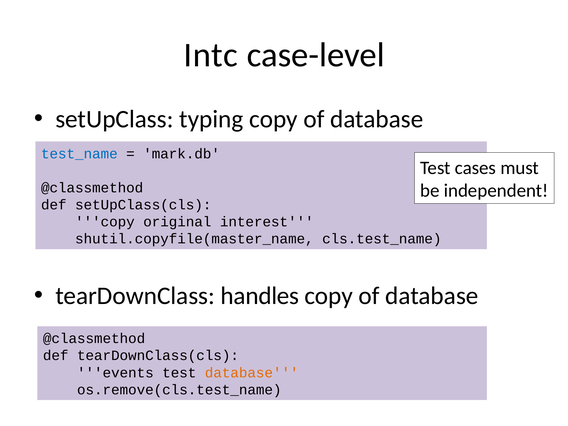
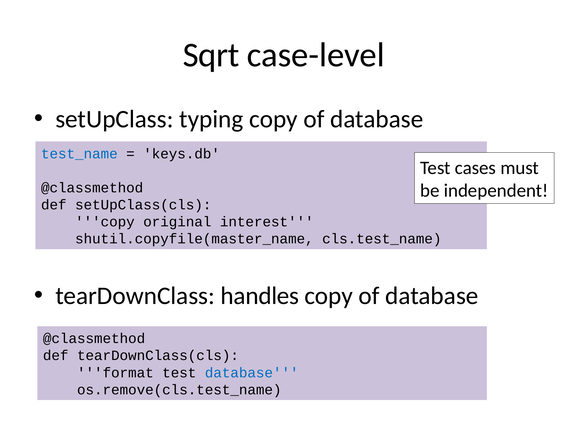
Intc: Intc -> Sqrt (211, 55)
mark.db: mark.db -> keys.db (182, 154)
events: events -> format (115, 373)
database colour: orange -> blue (252, 373)
